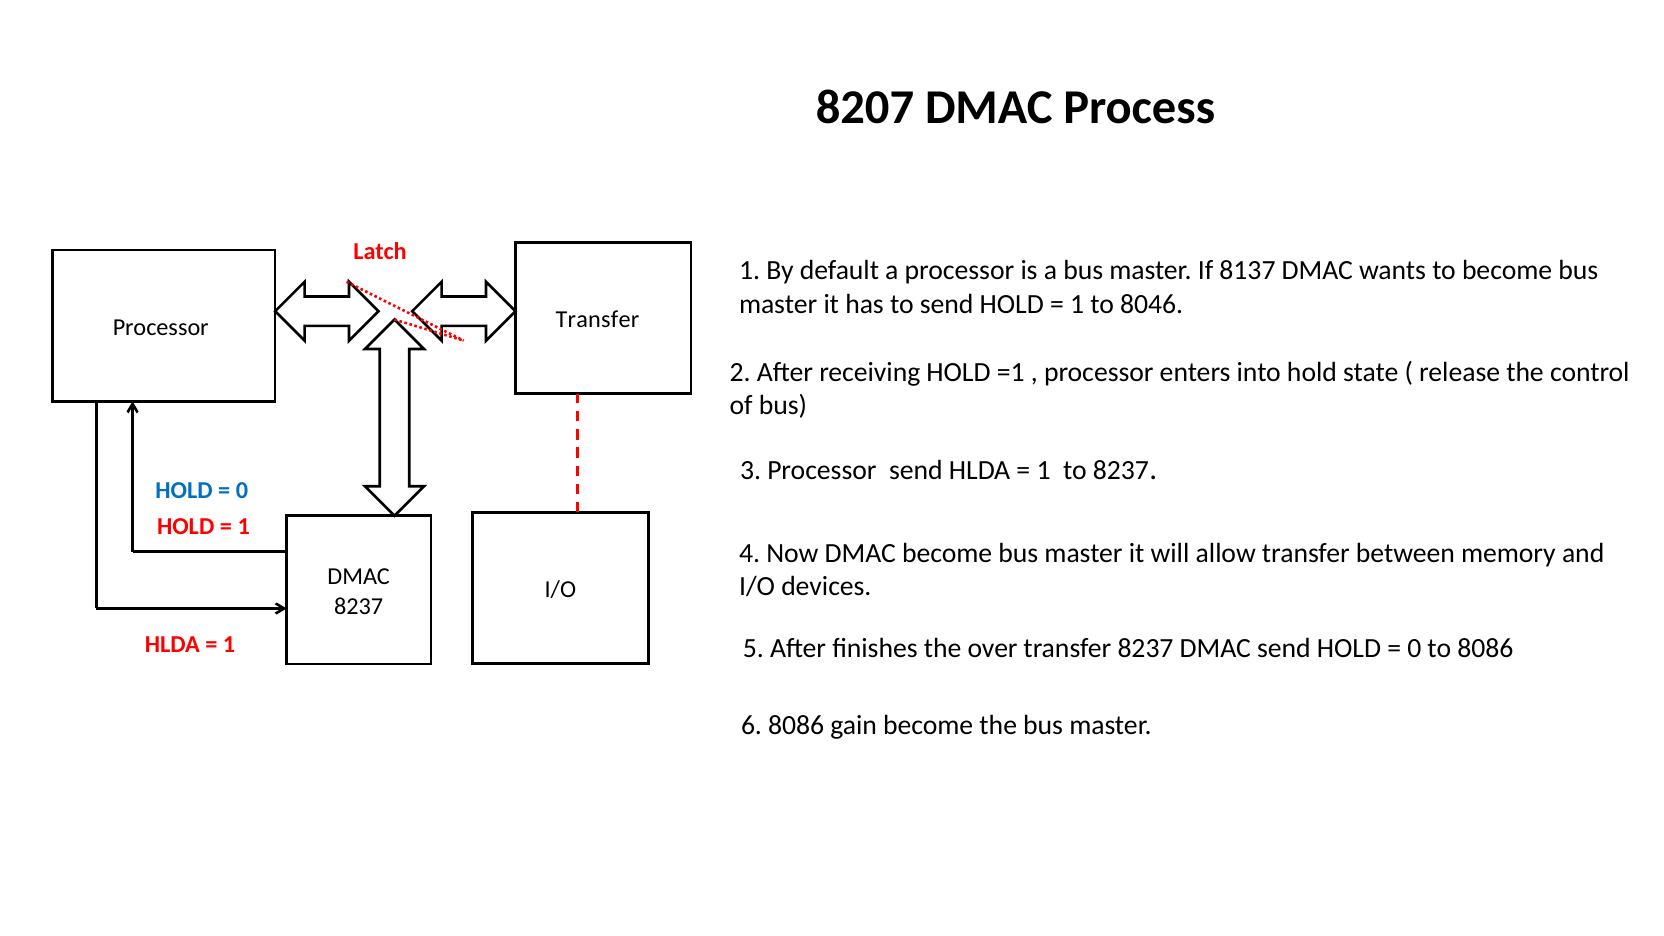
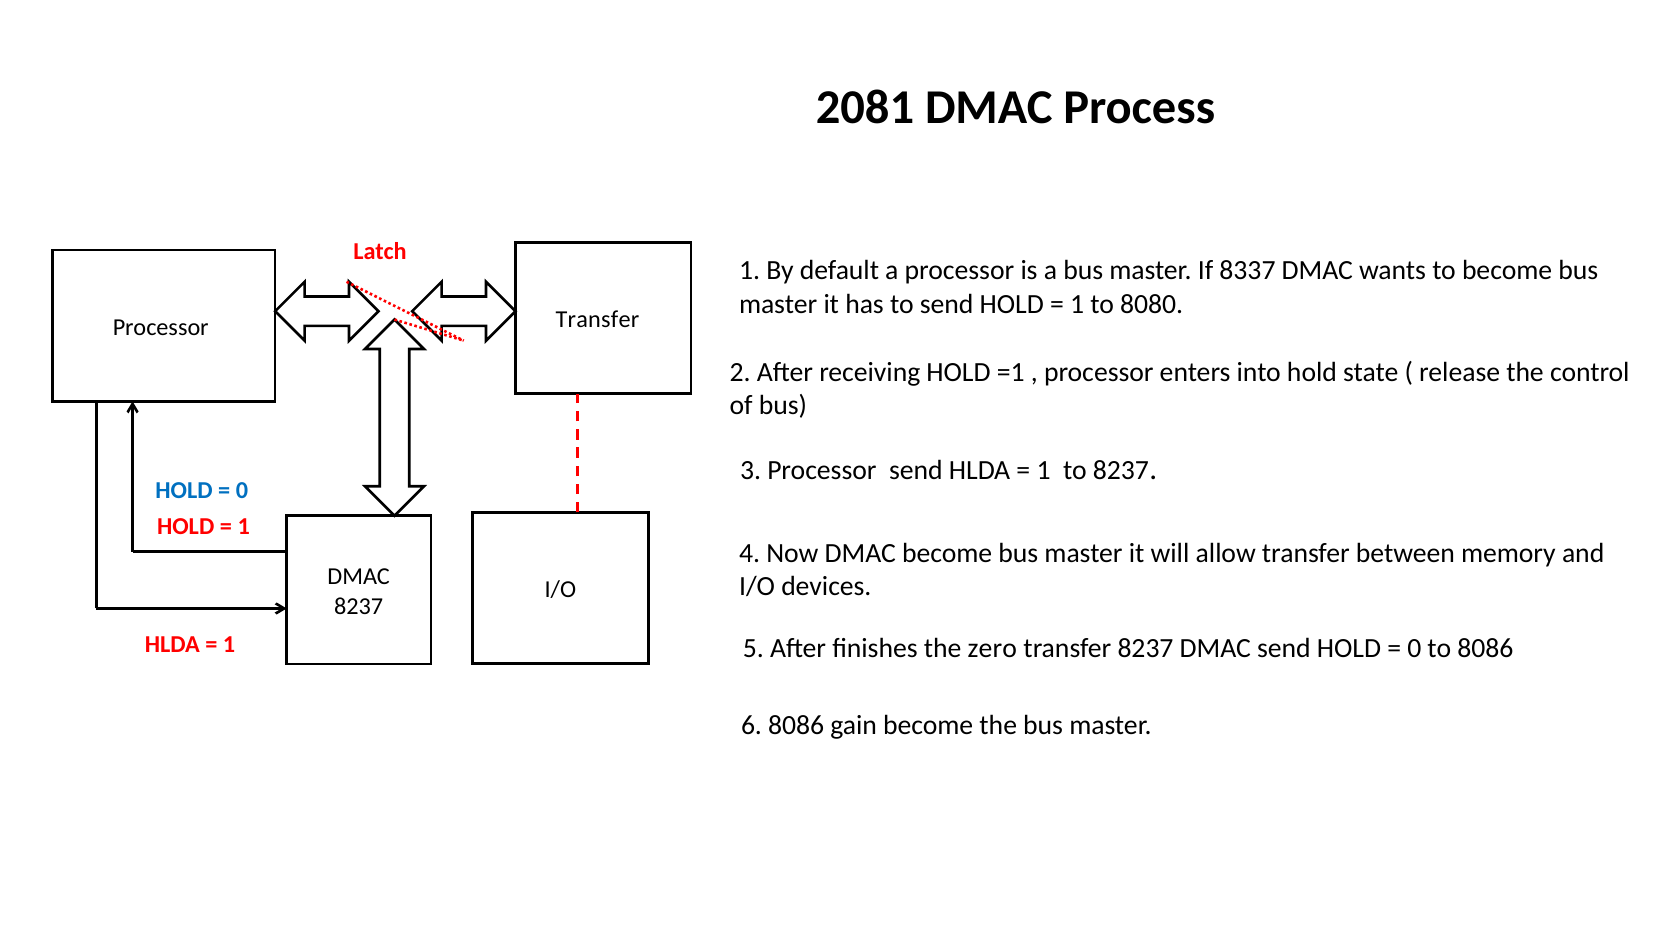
8207: 8207 -> 2081 (865, 107)
8137: 8137 -> 8337 (1247, 271)
8046: 8046 -> 8080 (1152, 304)
over: over -> zero (992, 649)
